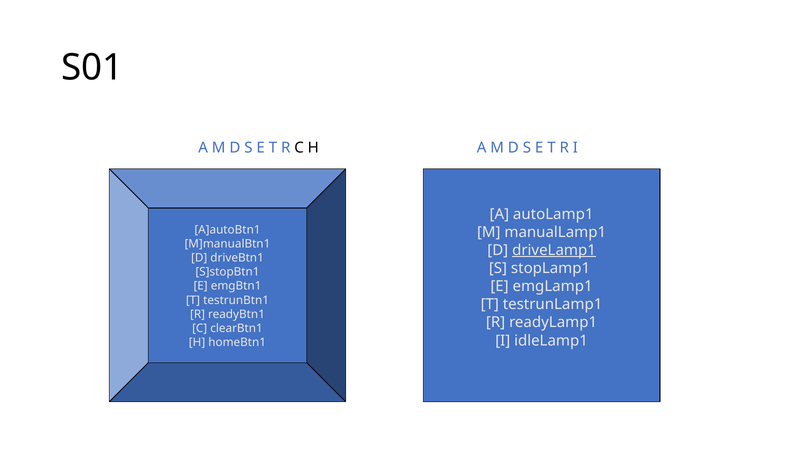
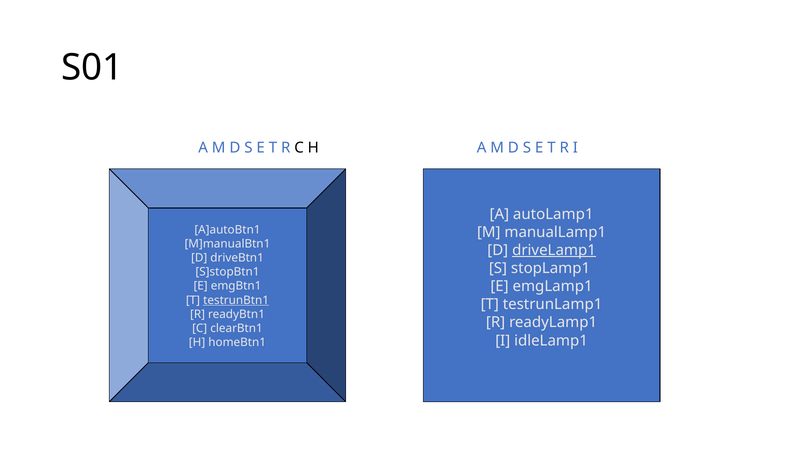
testrunBtn1 underline: none -> present (236, 300)
